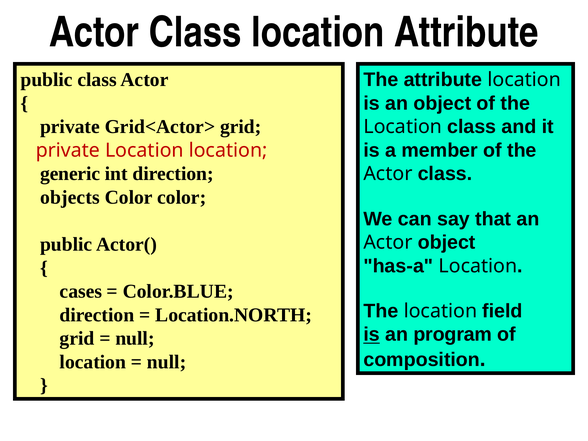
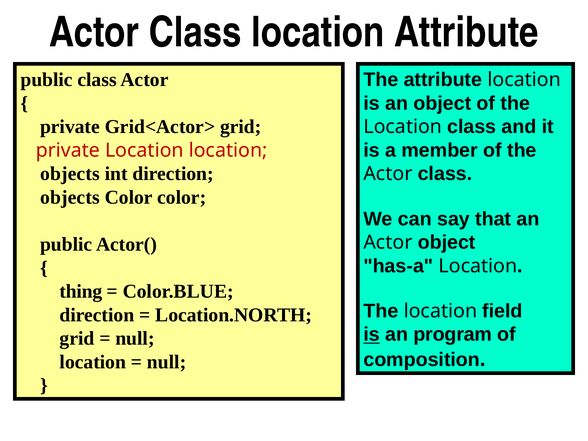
generic: generic -> objects (70, 174)
cases: cases -> thing (81, 291)
